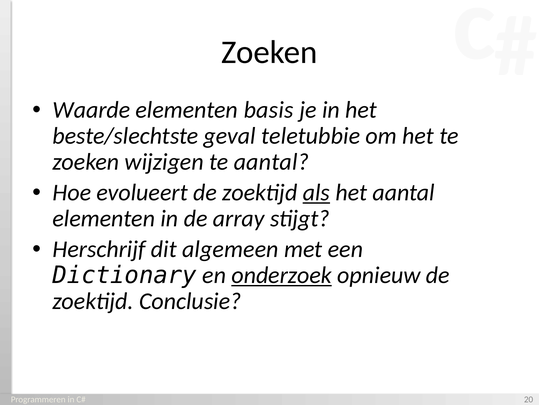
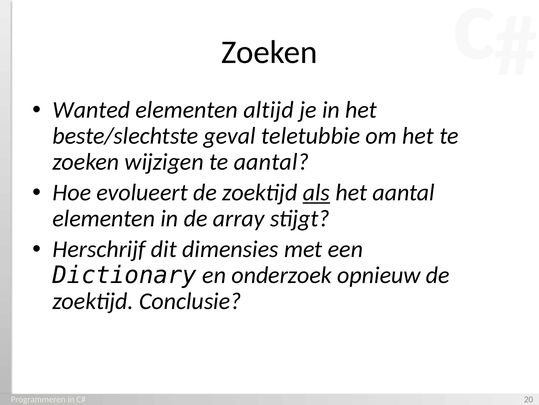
Waarde: Waarde -> Wanted (91, 110)
basis: basis -> altijd (269, 110)
algemeen: algemeen -> dimensies (230, 249)
onderzoek underline: present -> none (282, 275)
